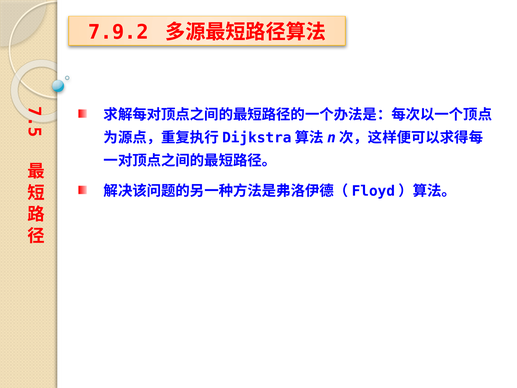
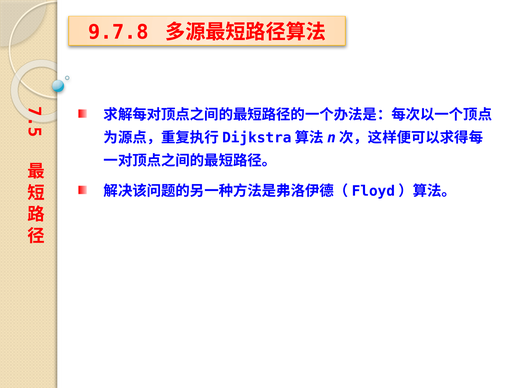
7.9.2: 7.9.2 -> 9.7.8 (118, 32)
